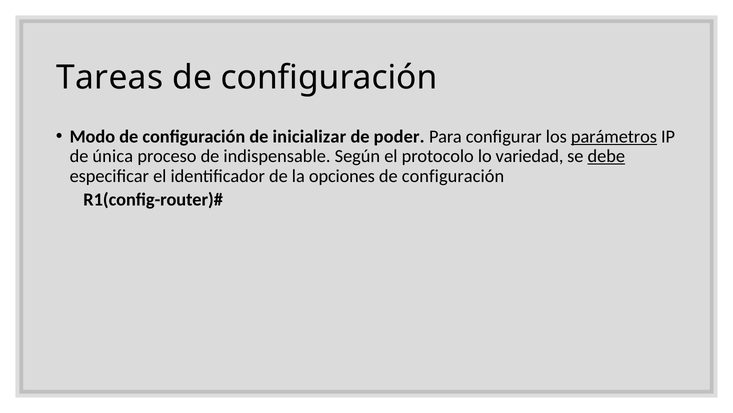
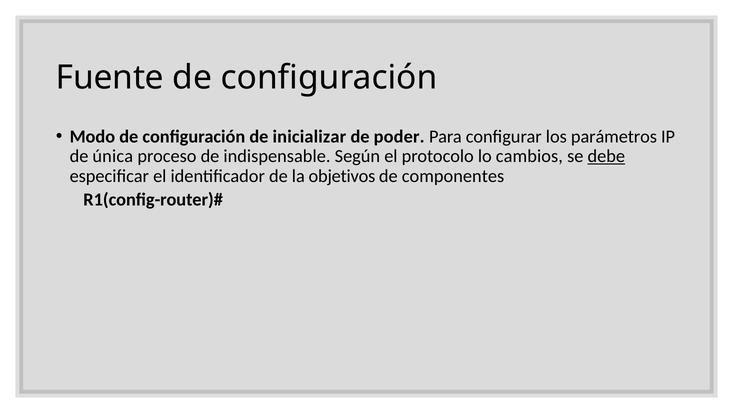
Tareas: Tareas -> Fuente (110, 78)
parámetros underline: present -> none (614, 136)
variedad: variedad -> cambios (529, 156)
opciones: opciones -> objetivos (342, 176)
configuración: configuración -> componentes (453, 176)
